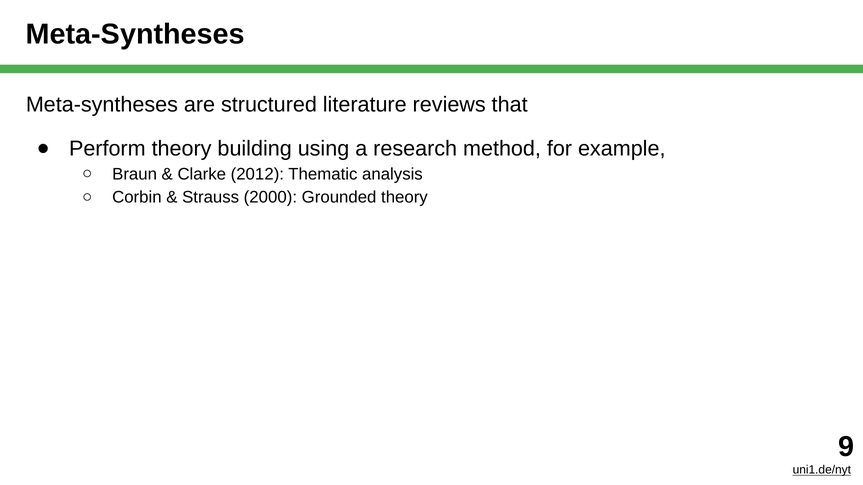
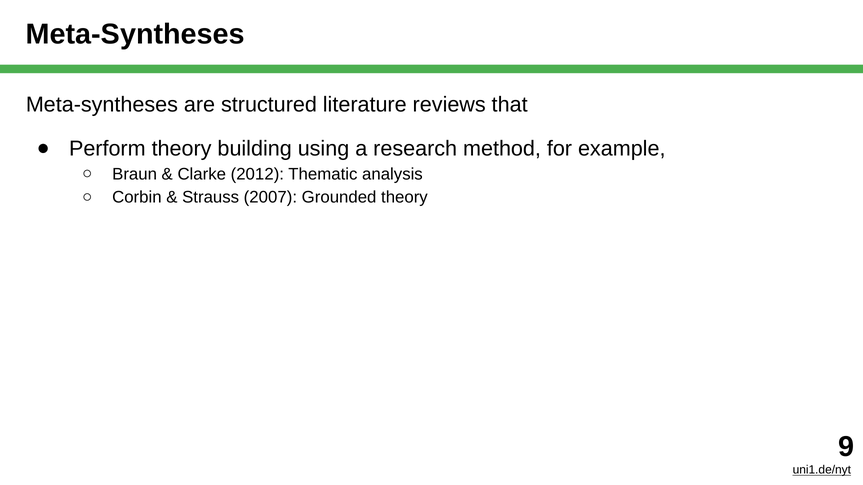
2000: 2000 -> 2007 (270, 198)
